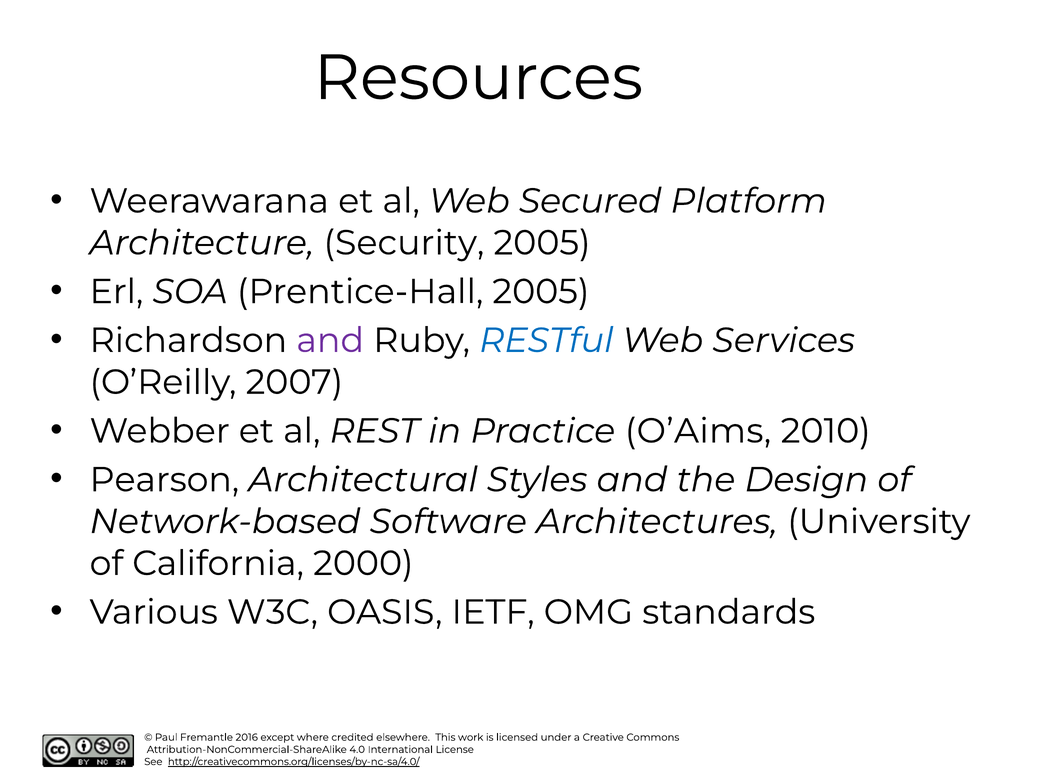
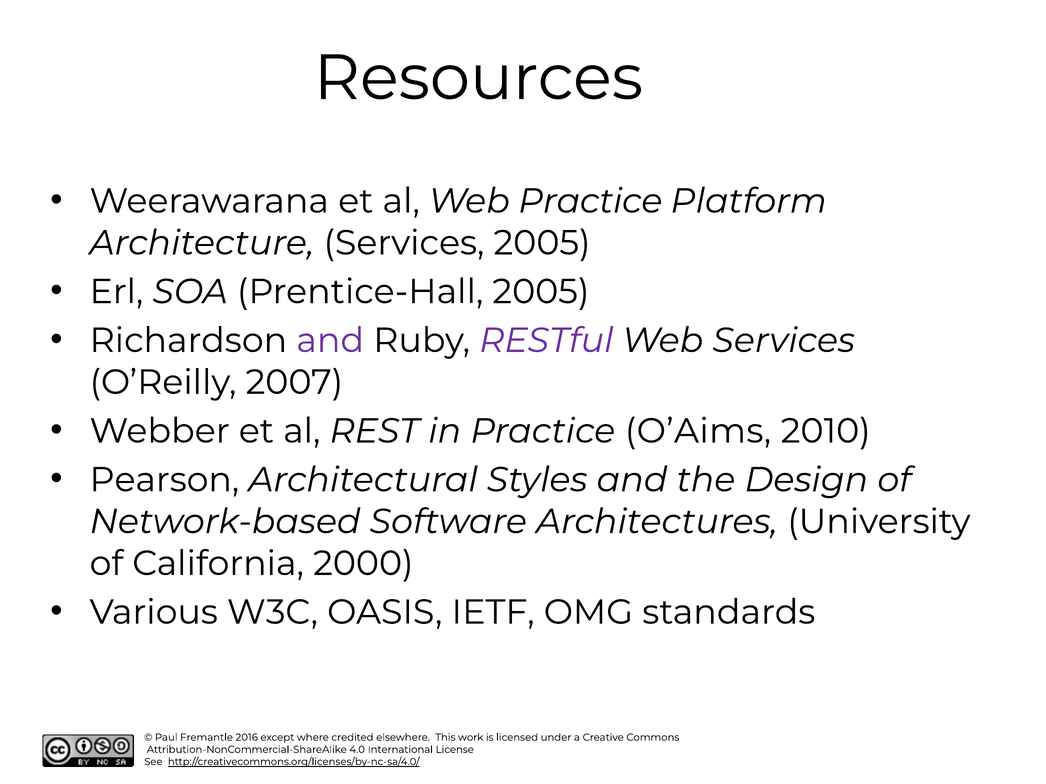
Web Secured: Secured -> Practice (590, 201)
Architecture Security: Security -> Services (404, 243)
RESTful colour: blue -> purple (546, 341)
